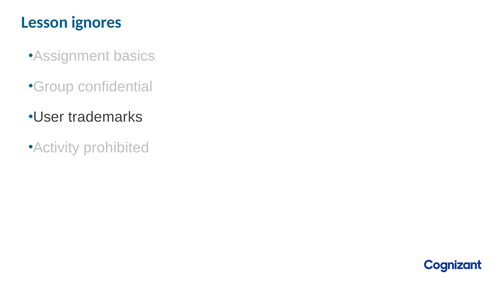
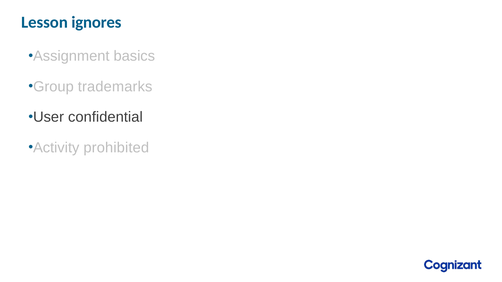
confidential: confidential -> trademarks (115, 87)
trademarks: trademarks -> confidential (105, 117)
